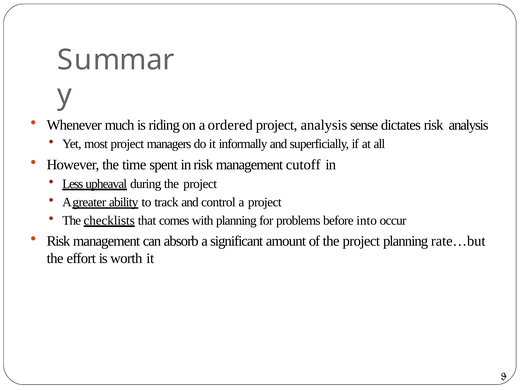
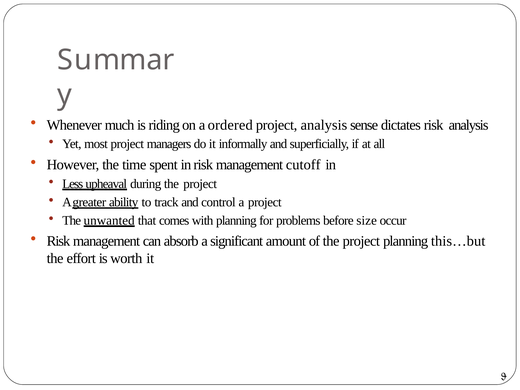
checklists: checklists -> unwanted (109, 220)
into: into -> size (367, 220)
rate…but: rate…but -> this…but (458, 241)
